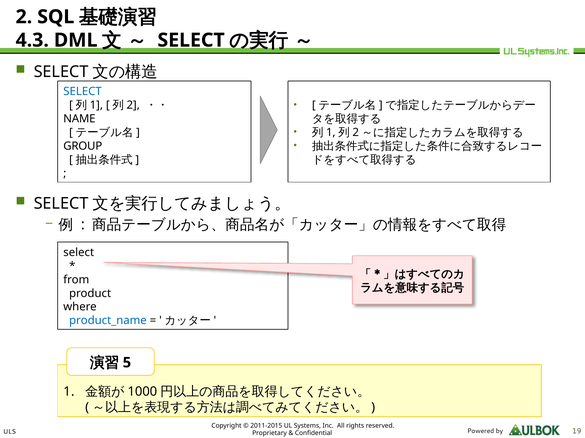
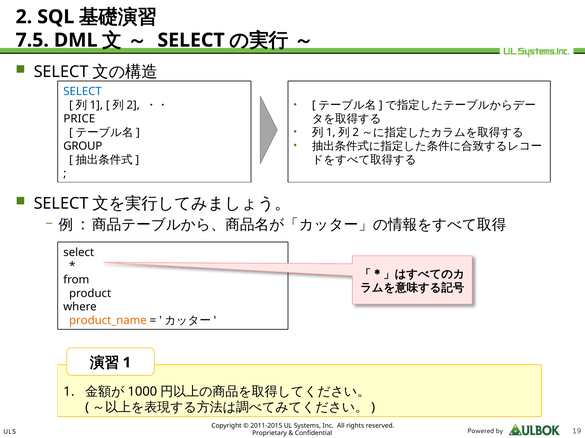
4.3: 4.3 -> 7.5 (32, 40)
NAME: NAME -> PRICE (79, 119)
product_name colour: blue -> orange (108, 321)
5: 5 -> 1 (127, 363)
